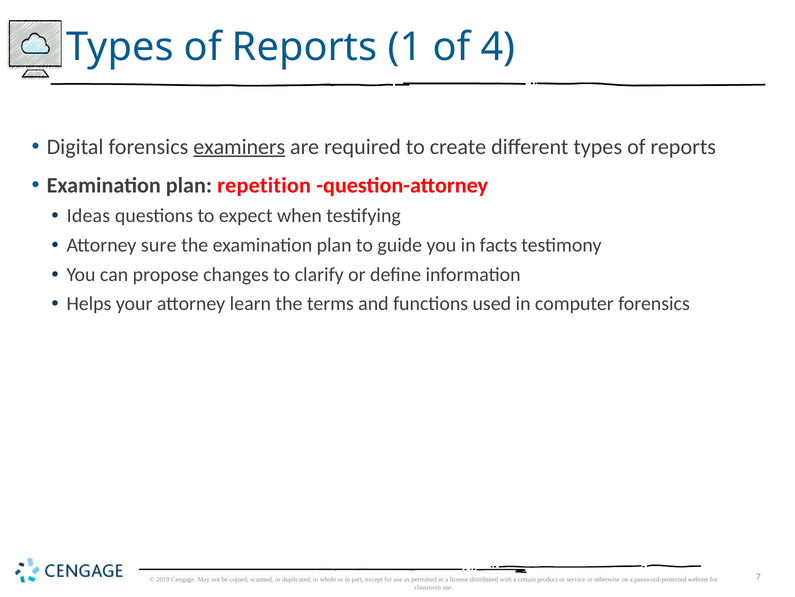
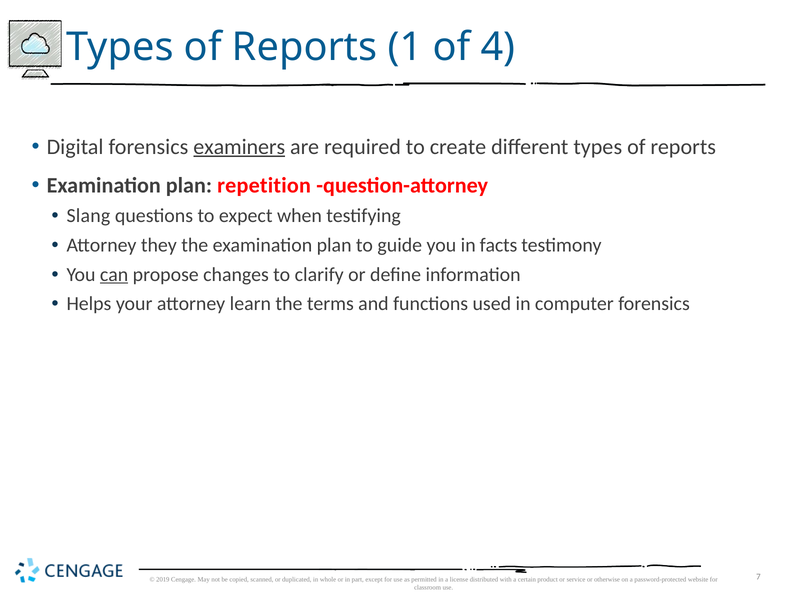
Ideas: Ideas -> Slang (88, 216)
sure: sure -> they (159, 245)
can underline: none -> present (114, 274)
